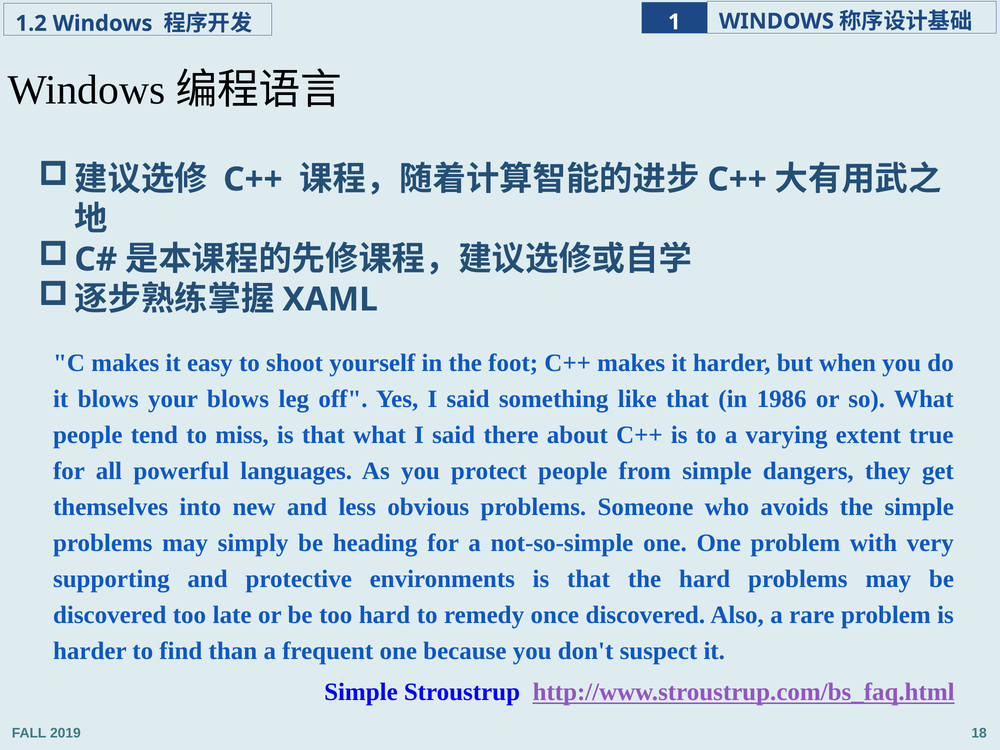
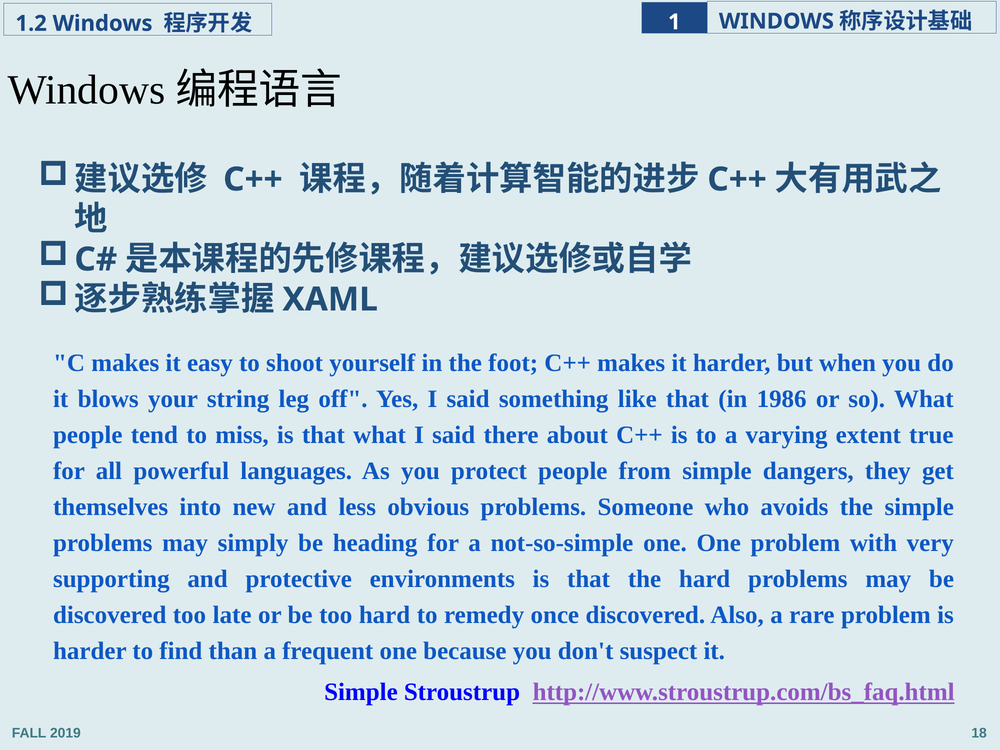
your blows: blows -> string (238, 399)
